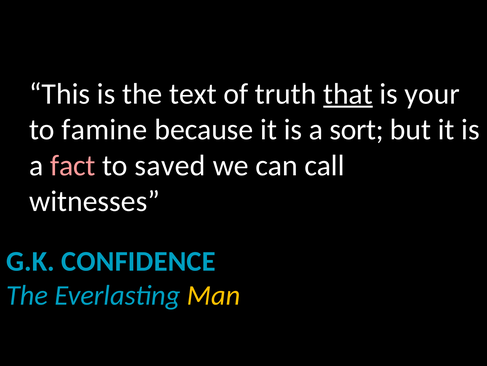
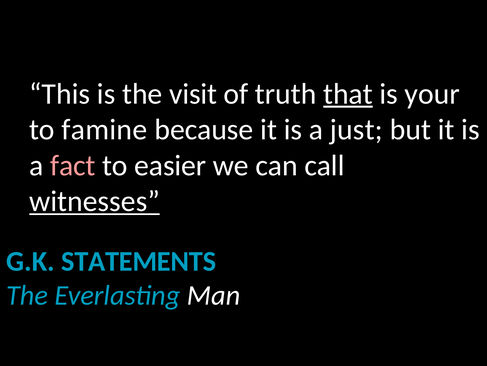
text: text -> visit (193, 94)
sort: sort -> just (356, 129)
saved: saved -> easier (170, 165)
witnesses underline: none -> present (95, 201)
CONFIDENCE: CONFIDENCE -> STATEMENTS (139, 261)
Man colour: yellow -> white (214, 295)
